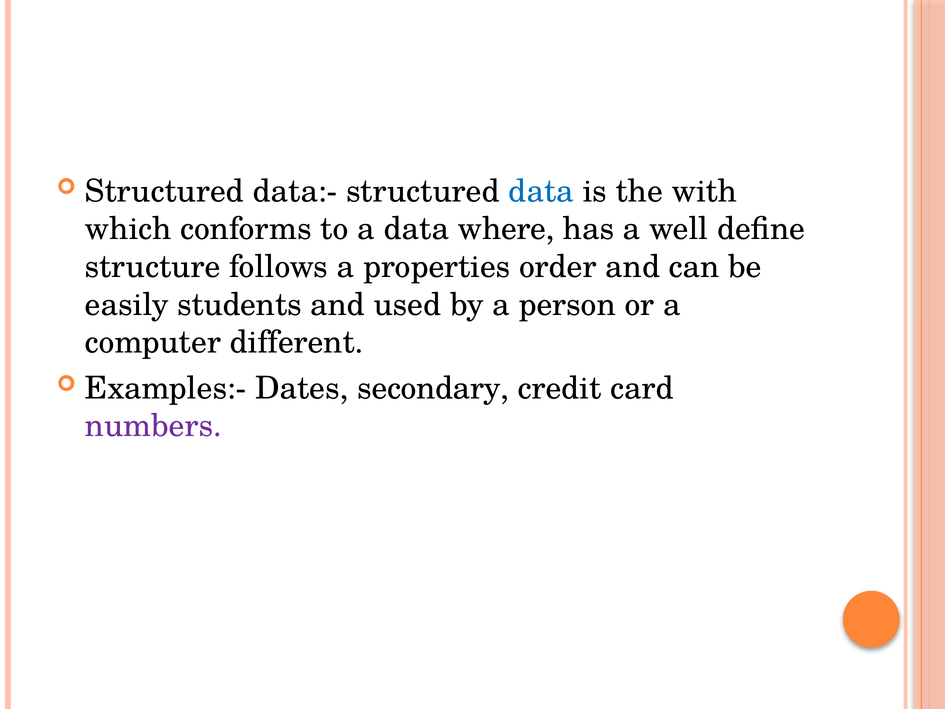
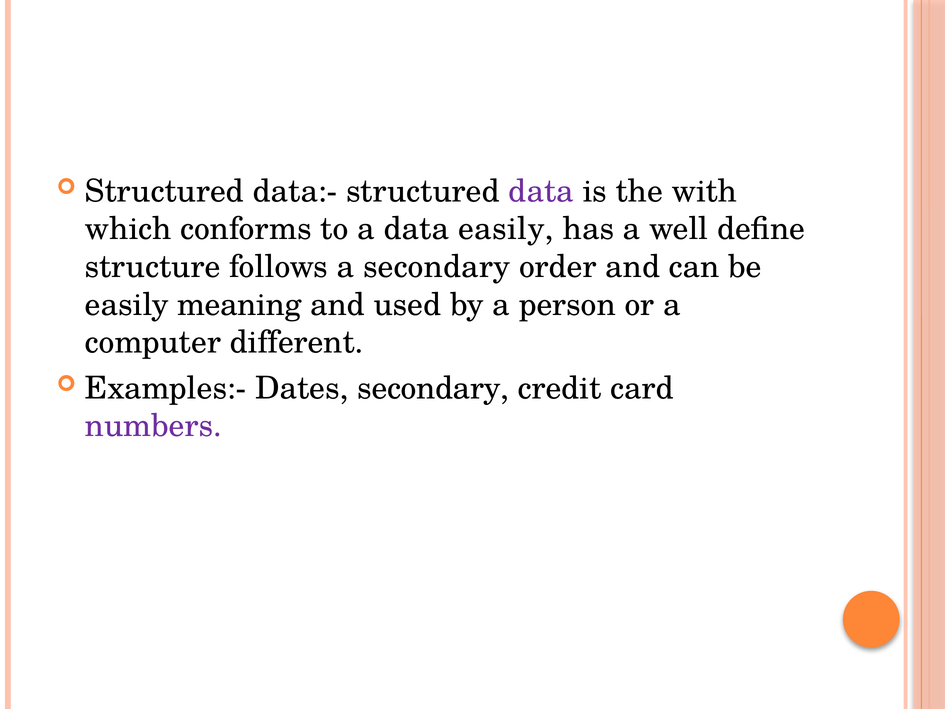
data colour: blue -> purple (541, 191)
data where: where -> easily (506, 229)
a properties: properties -> secondary (437, 267)
students: students -> meaning (239, 305)
